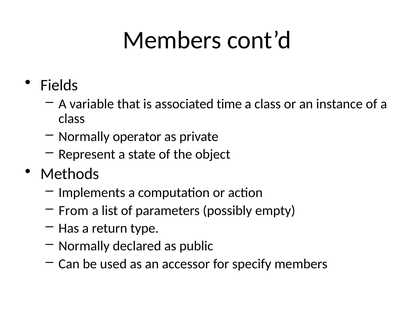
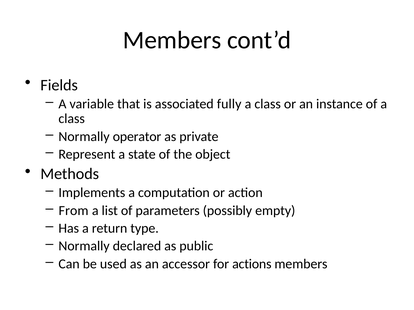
time: time -> fully (229, 104)
specify: specify -> actions (252, 264)
